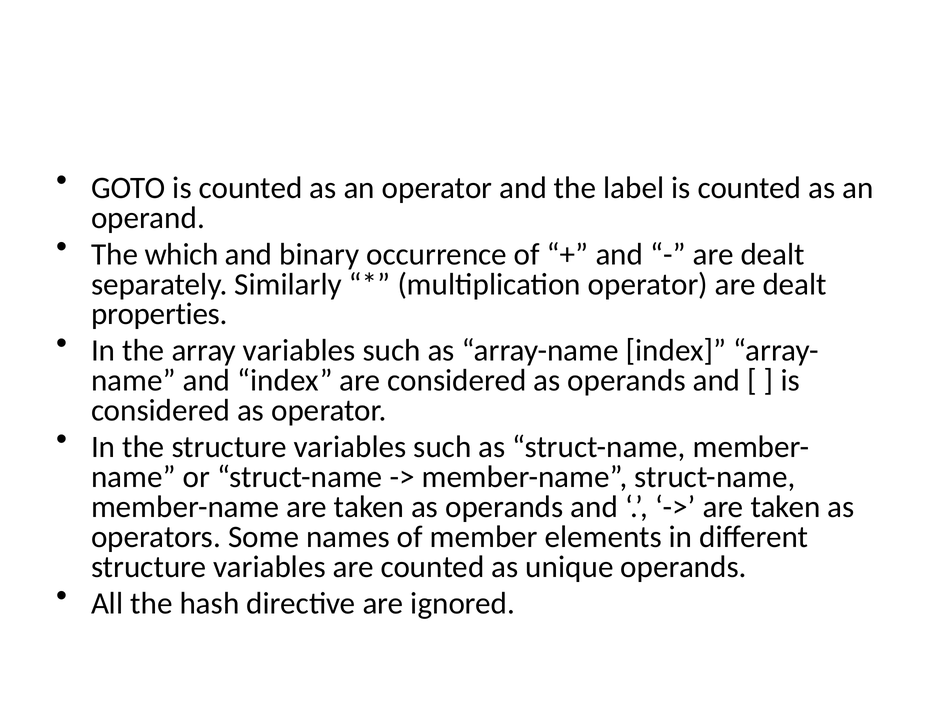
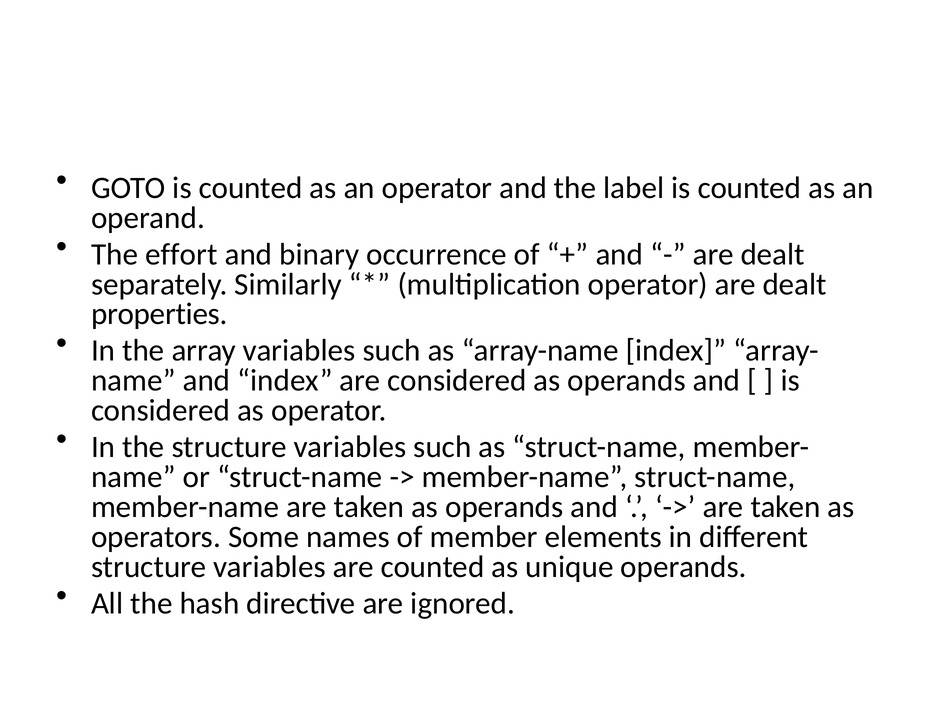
which: which -> effort (181, 254)
